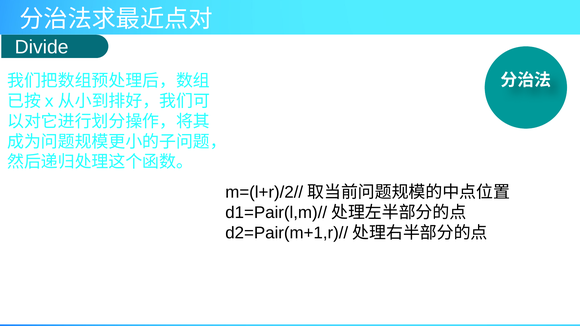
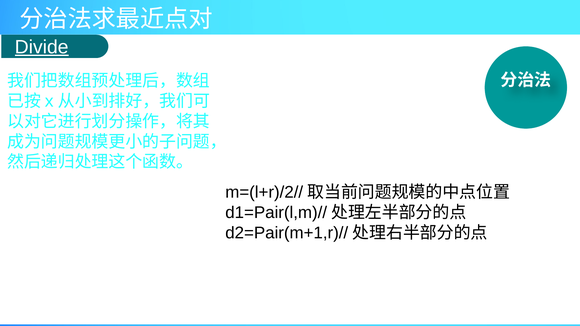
Divide underline: none -> present (42, 47)
